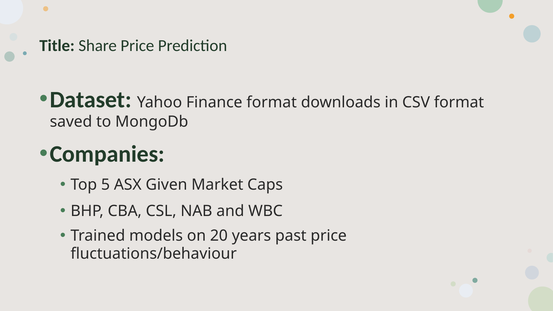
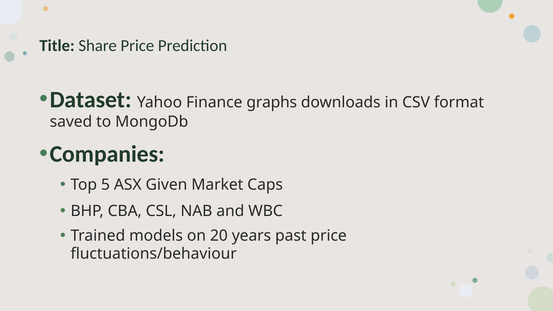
Finance format: format -> graphs (272, 102)
